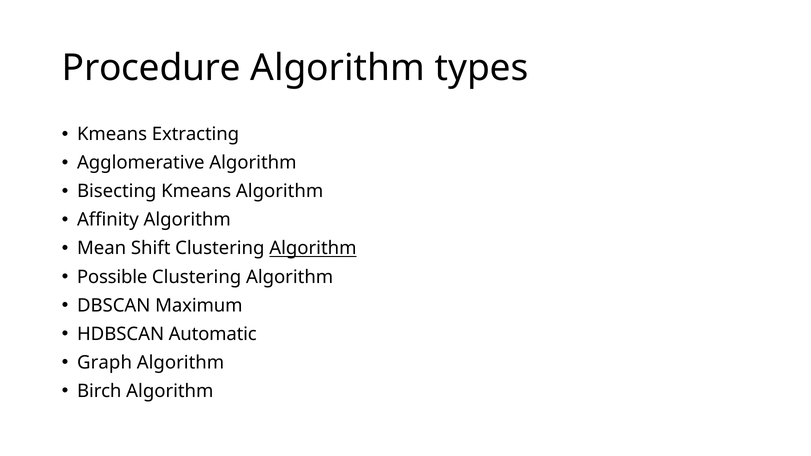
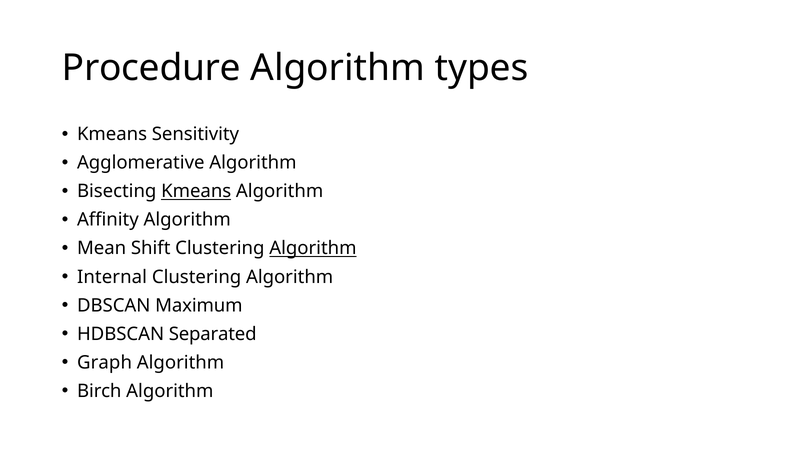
Extracting: Extracting -> Sensitivity (195, 134)
Kmeans underline: none -> present (196, 191)
Possible: Possible -> Internal (112, 277)
Automatic: Automatic -> Separated (213, 334)
